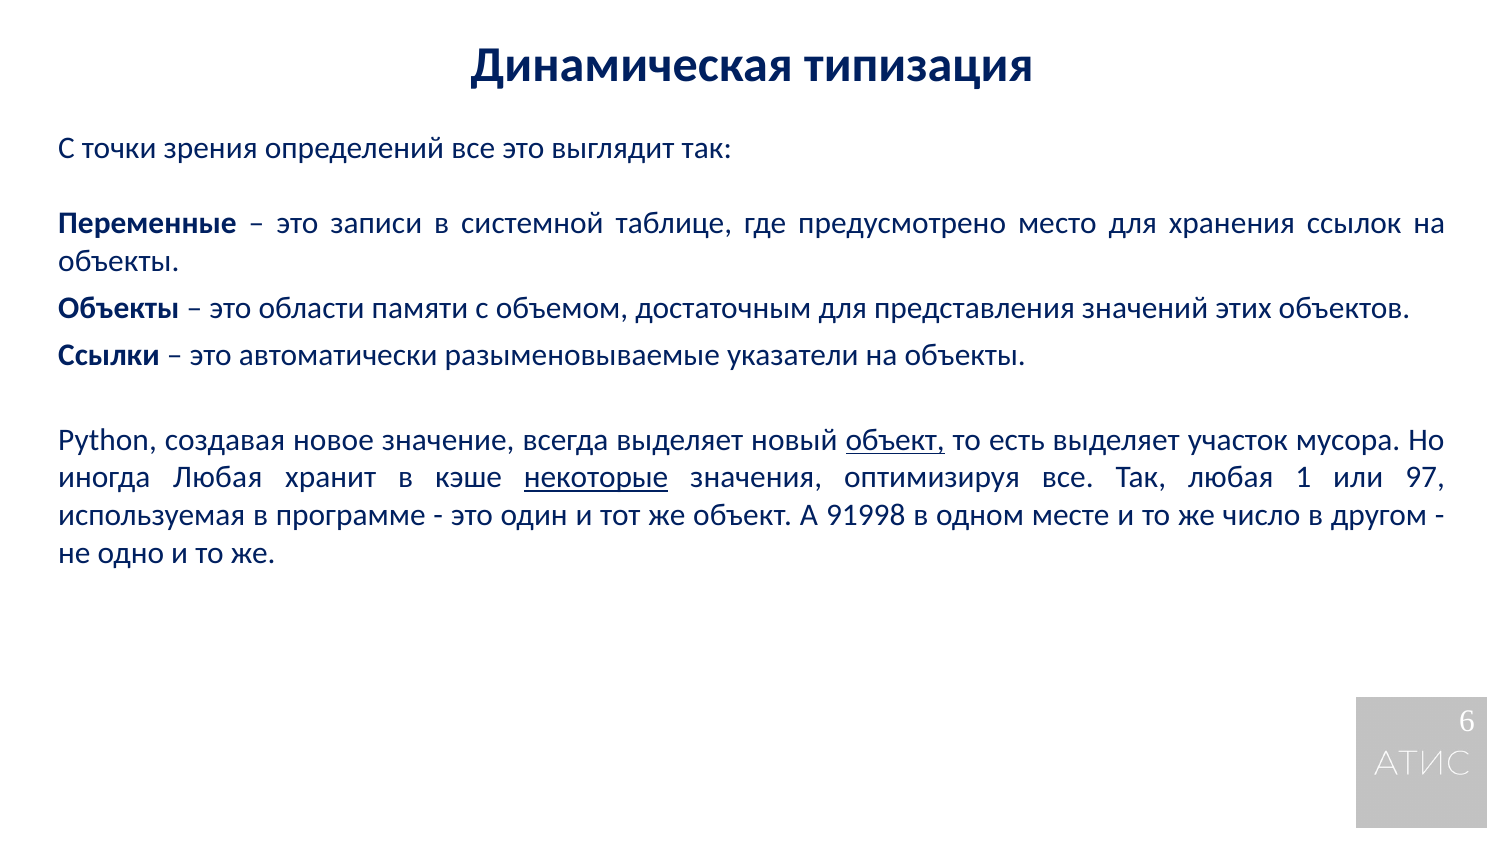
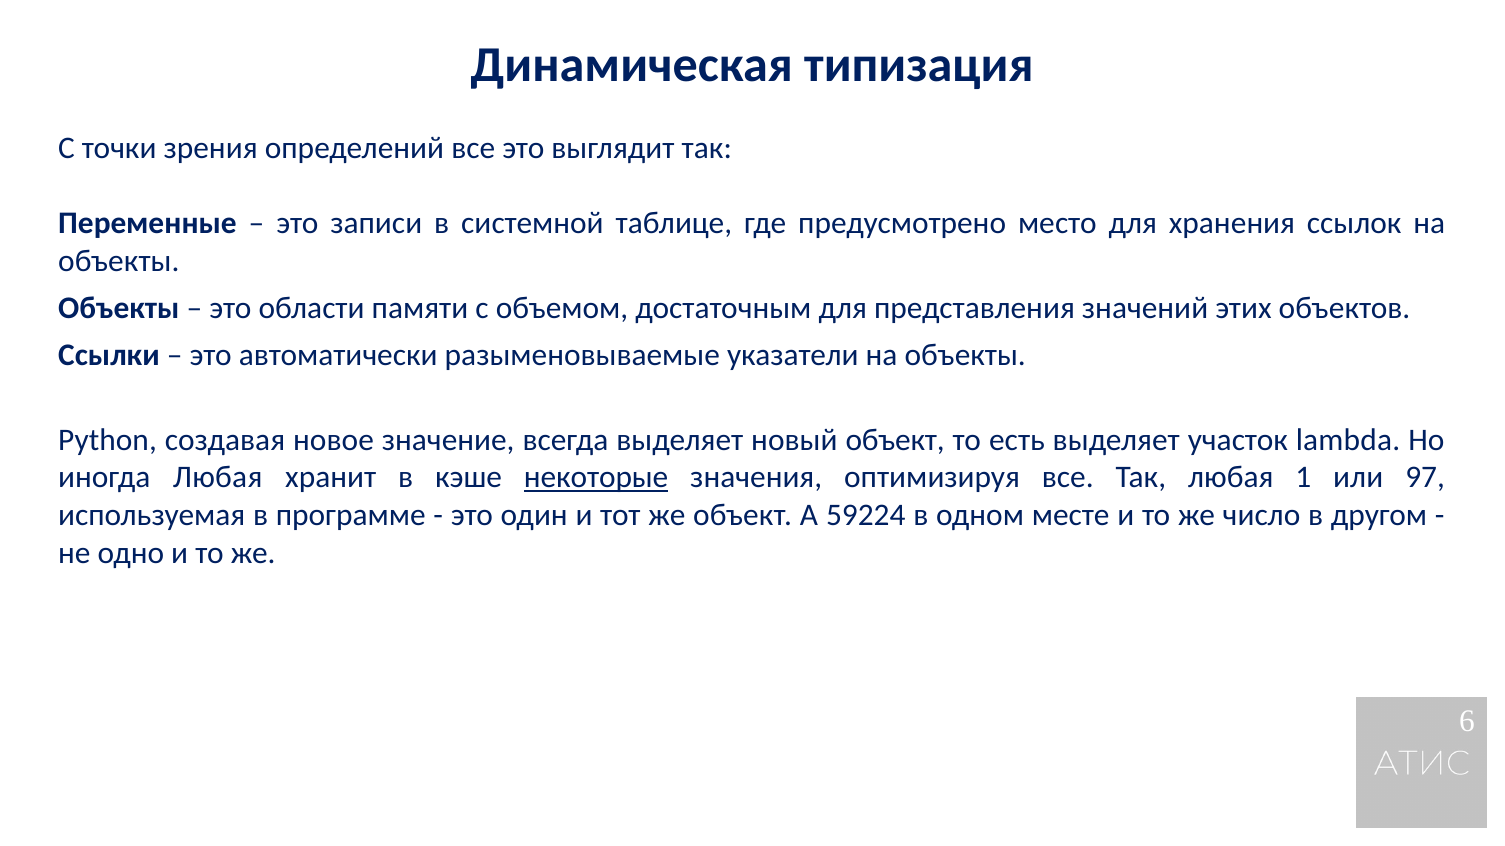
объект underline: present -> none (895, 440)
мусора: мусора -> lambda (1348, 440)
91998: 91998 -> 59224 (866, 516)
